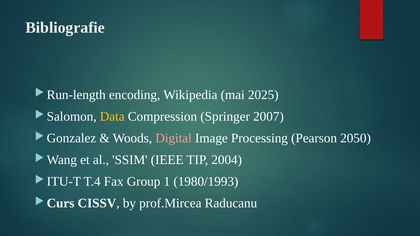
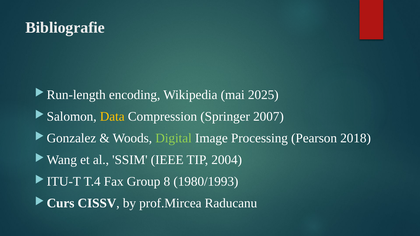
Digital colour: pink -> light green (174, 138)
2050: 2050 -> 2018 (356, 138)
1: 1 -> 8 (167, 182)
